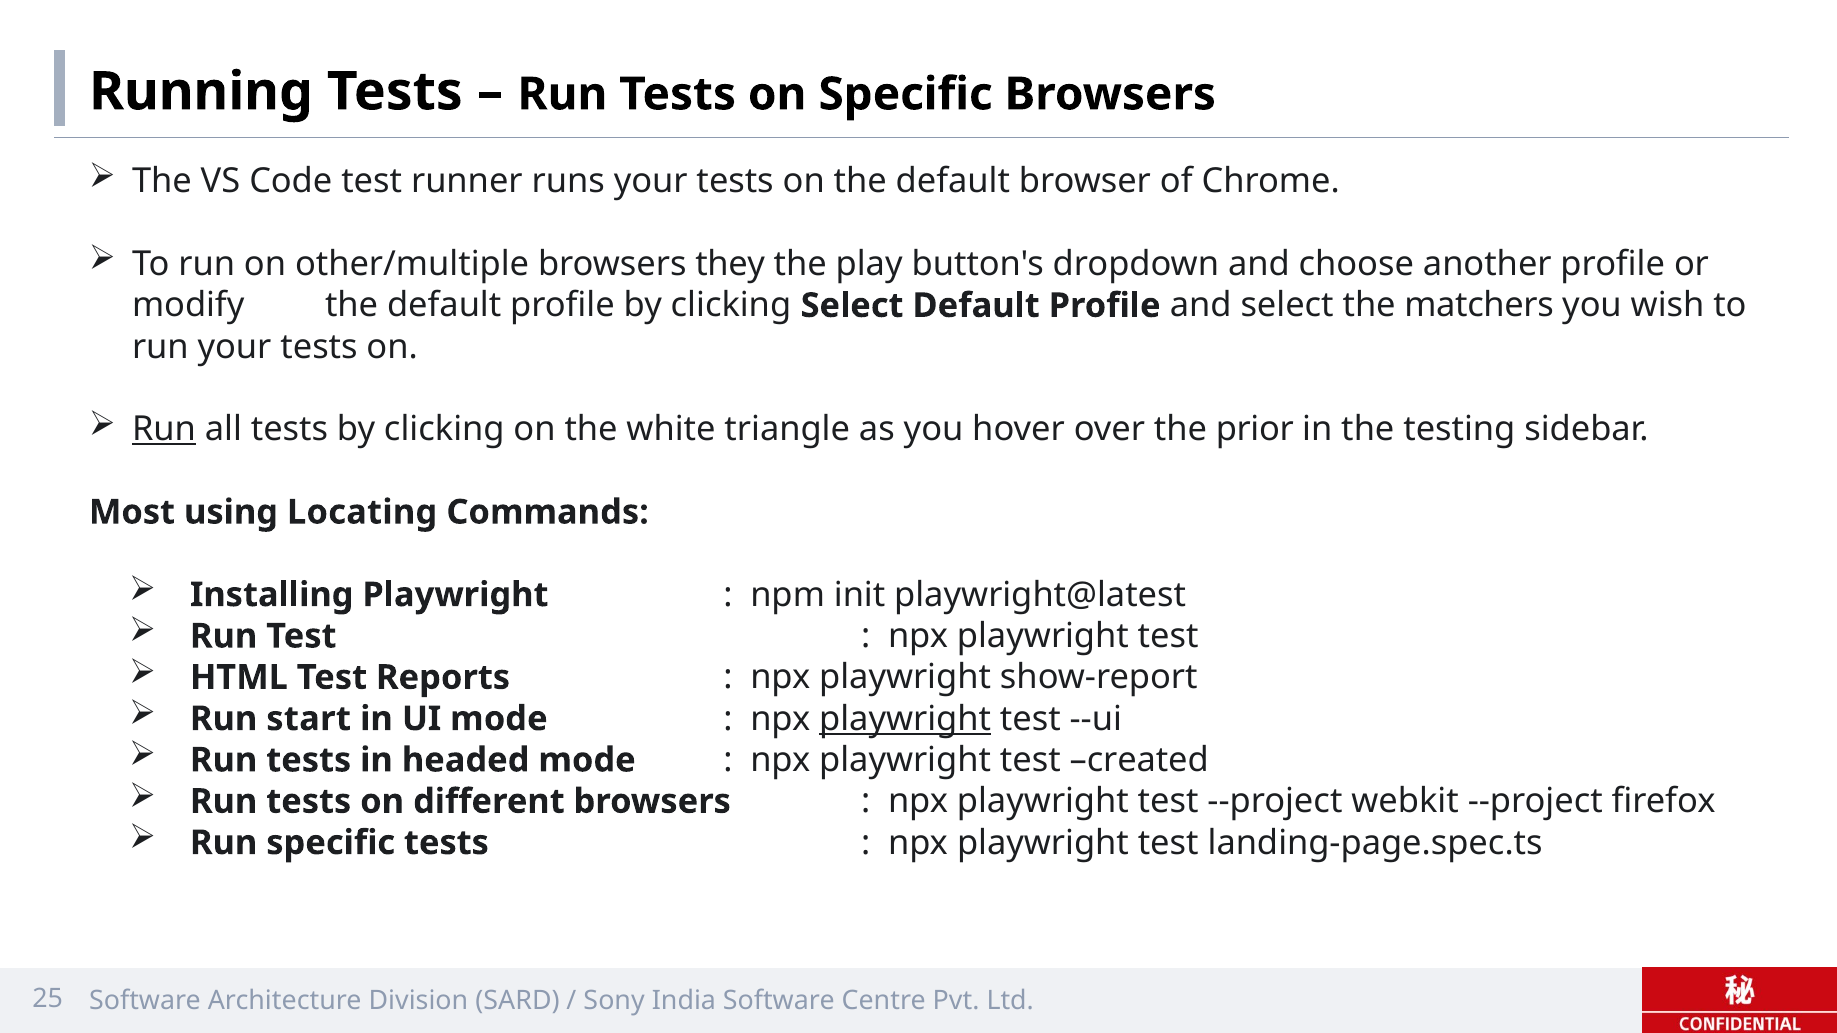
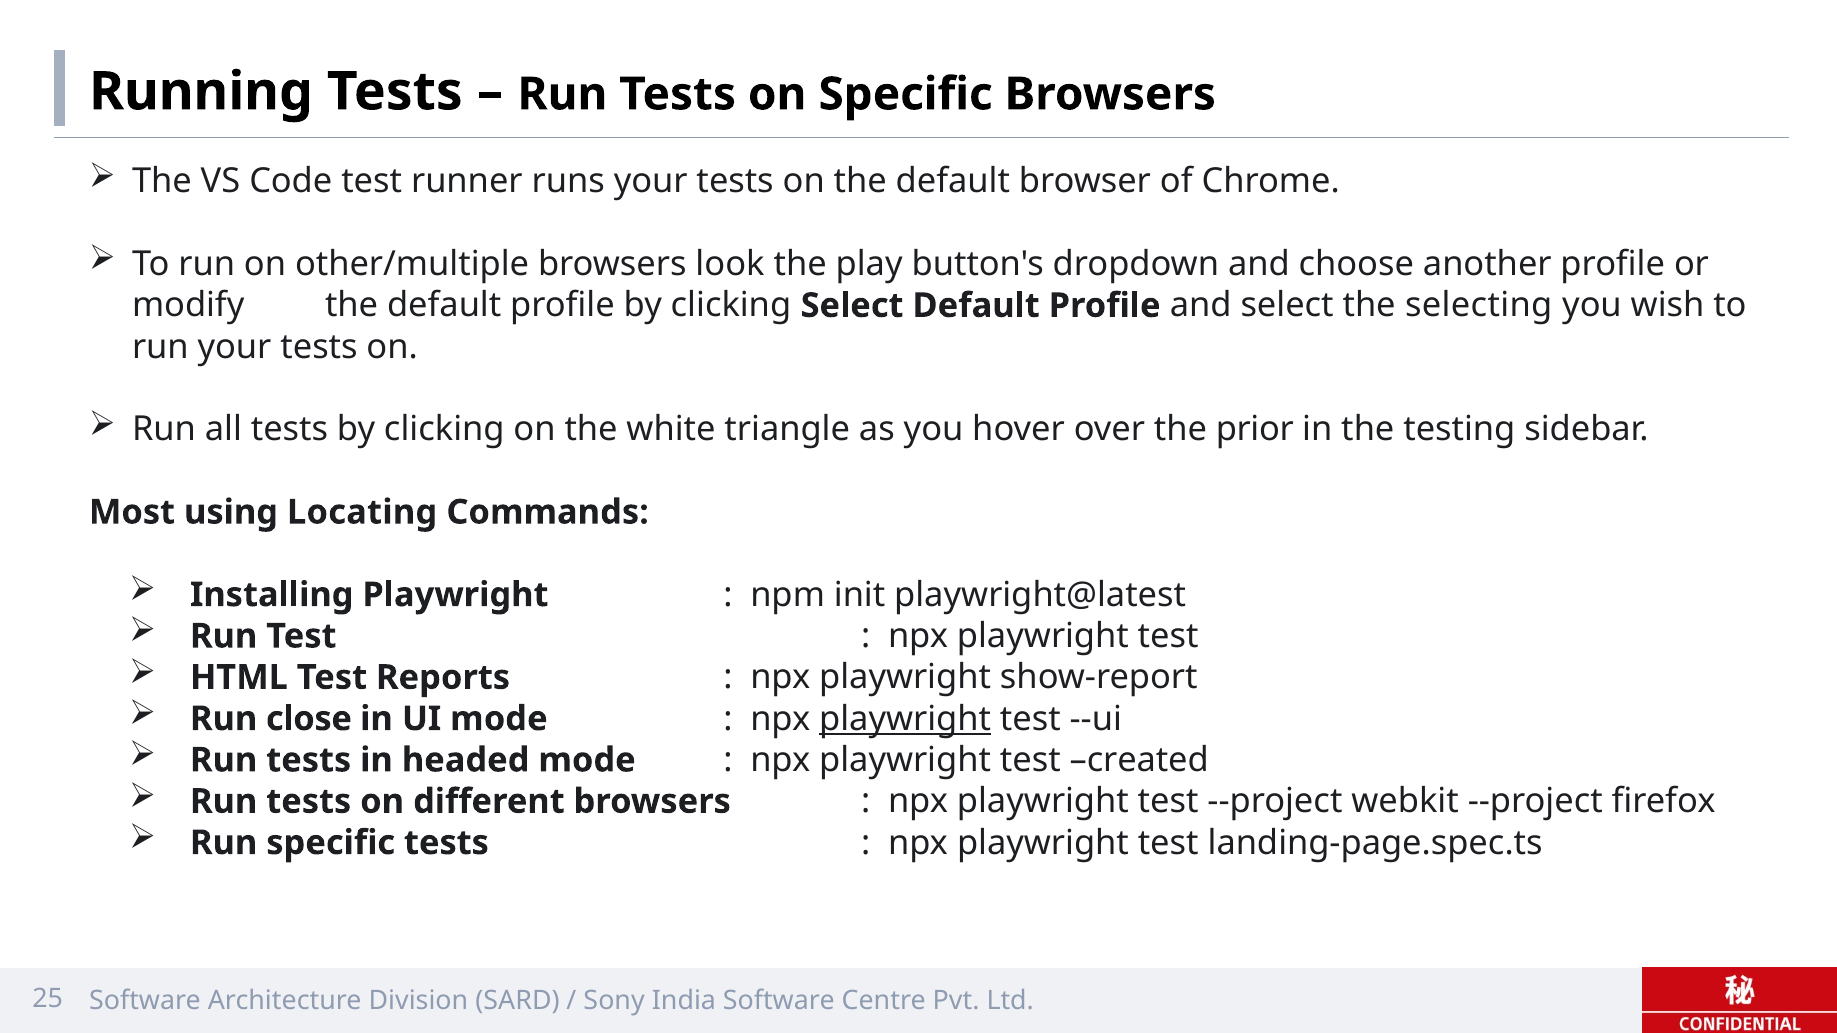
they: they -> look (730, 264)
matchers: matchers -> selecting (1479, 306)
Run underline: present -> none (164, 430)
start: start -> close (309, 719)
